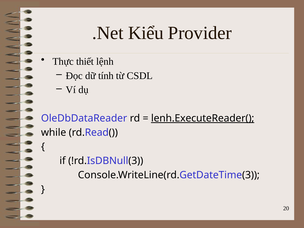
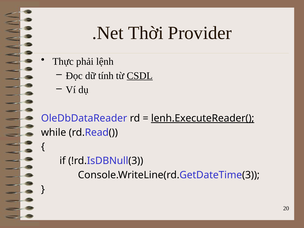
Kiểu: Kiểu -> Thời (146, 33)
thiết: thiết -> phải (85, 62)
CSDL underline: none -> present (140, 76)
